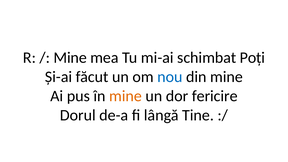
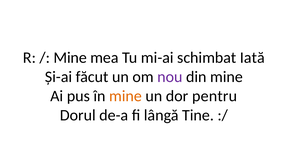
Poți: Poți -> Iată (252, 58)
nou colour: blue -> purple (170, 77)
fericire: fericire -> pentru (215, 96)
